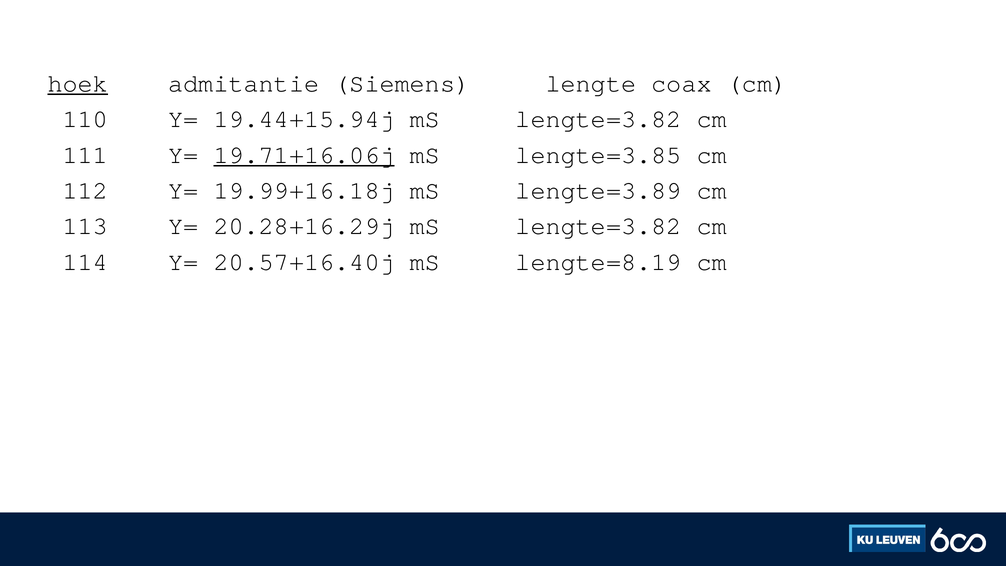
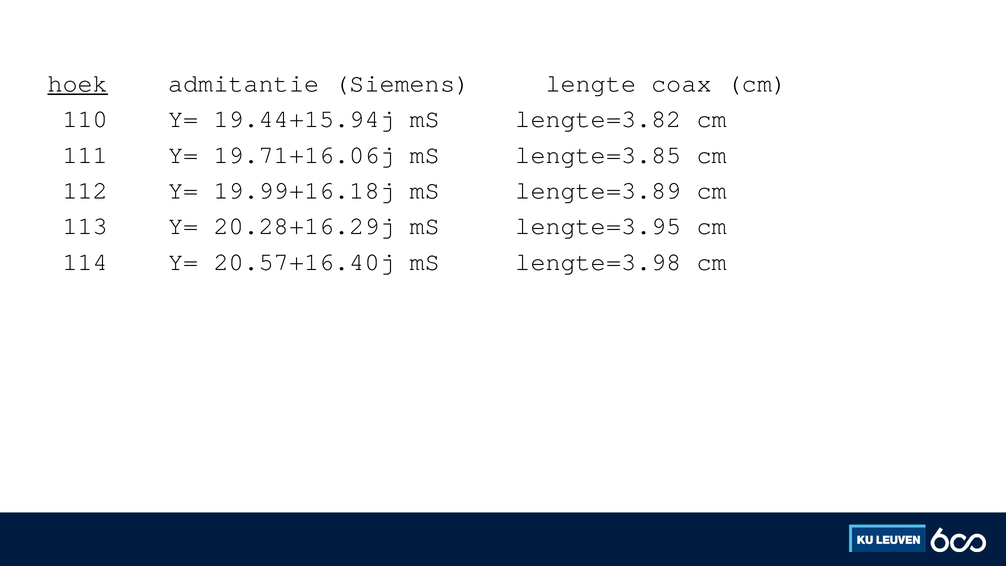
19.71+16.06j underline: present -> none (304, 155)
20.28+16.29j mS lengte=3.82: lengte=3.82 -> lengte=3.95 (599, 226)
lengte=8.19: lengte=8.19 -> lengte=3.98 (599, 262)
